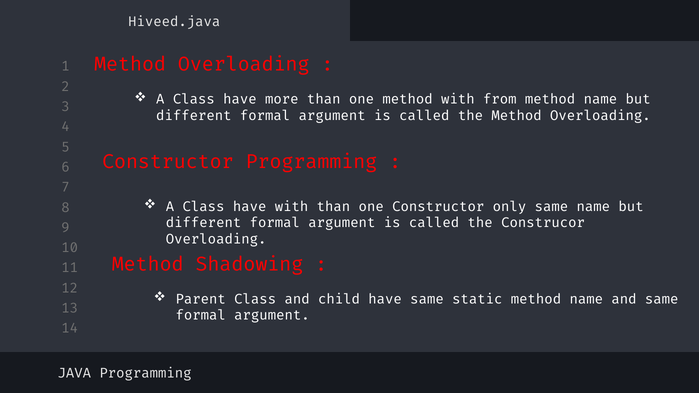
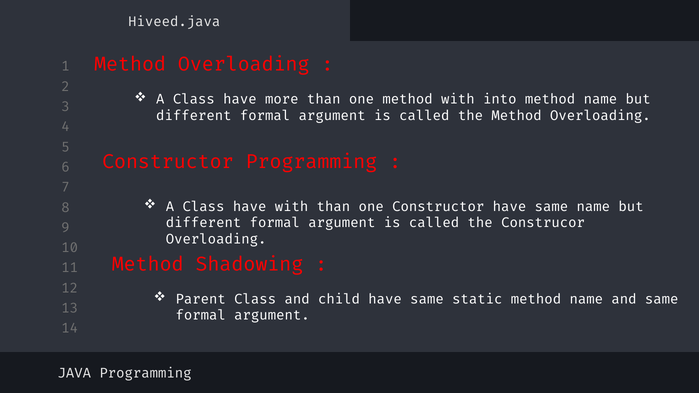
from: from -> into (500, 100)
Constructor only: only -> have (509, 207)
